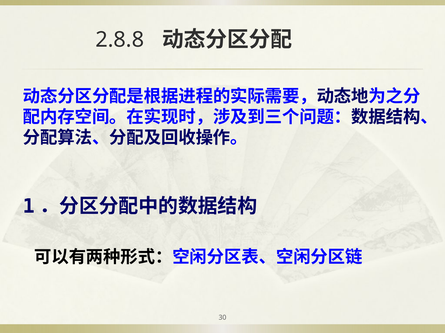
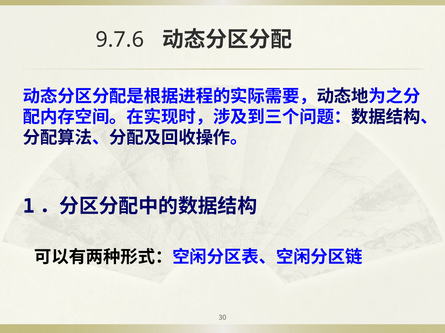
2.8.8: 2.8.8 -> 9.7.6 (120, 40)
